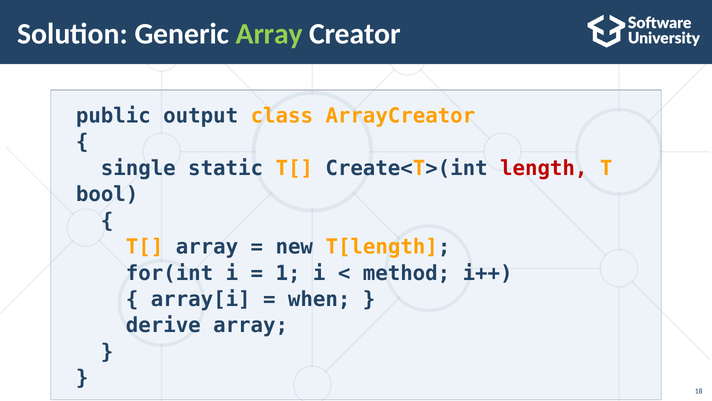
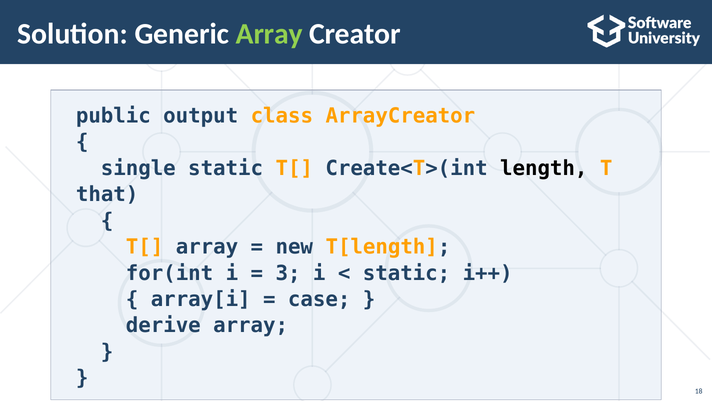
length colour: red -> black (544, 168)
bool: bool -> that (107, 194)
1: 1 -> 3 (288, 273)
method: method -> static (407, 273)
when: when -> case (319, 299)
